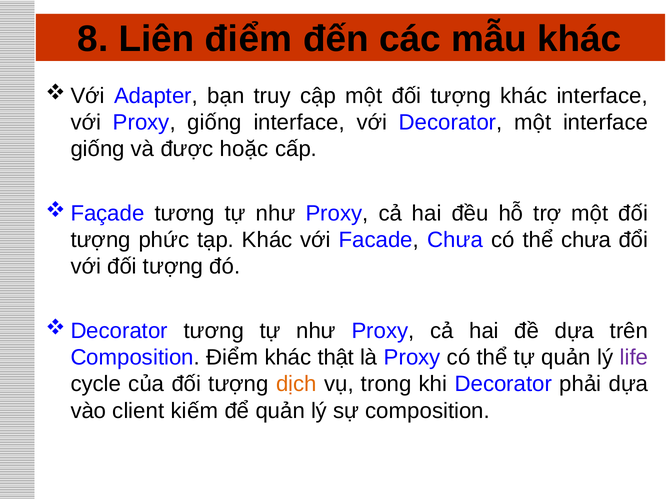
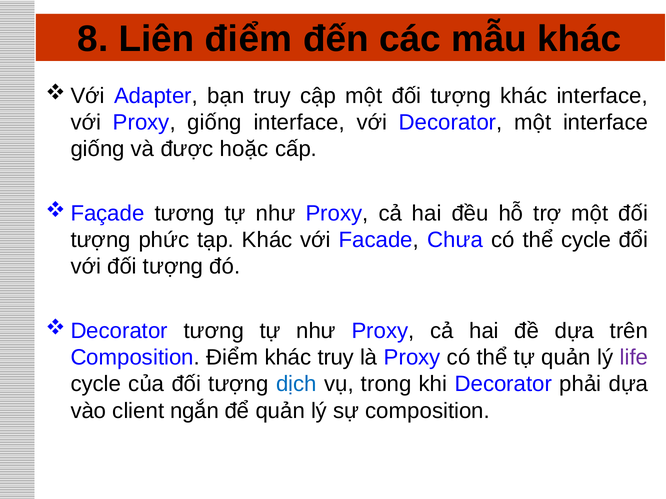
thể chưa: chưa -> cycle (586, 240)
khác thật: thật -> truy (336, 358)
dịch colour: orange -> blue (296, 385)
kiếm: kiếm -> ngắn (195, 411)
